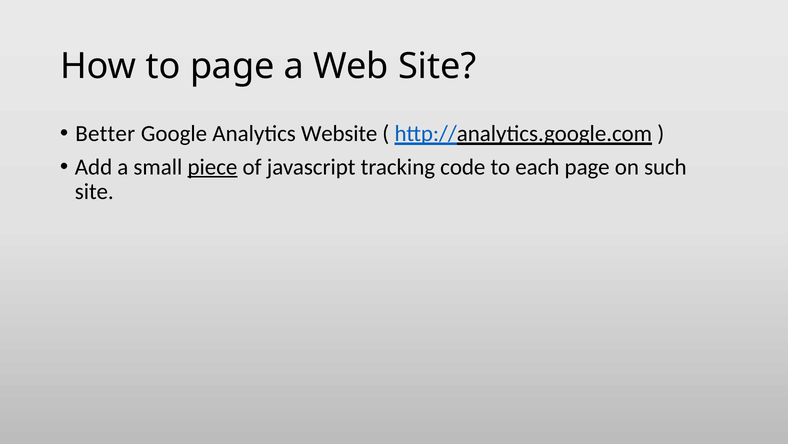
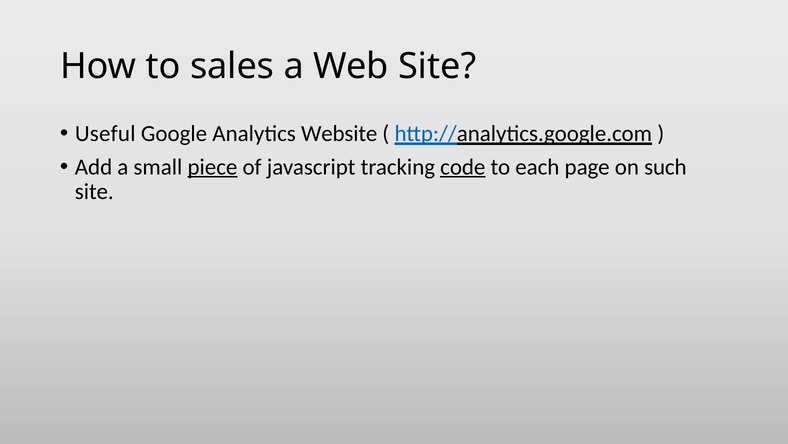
to page: page -> sales (232, 66)
Better: Better -> Useful (105, 134)
code underline: none -> present (463, 167)
